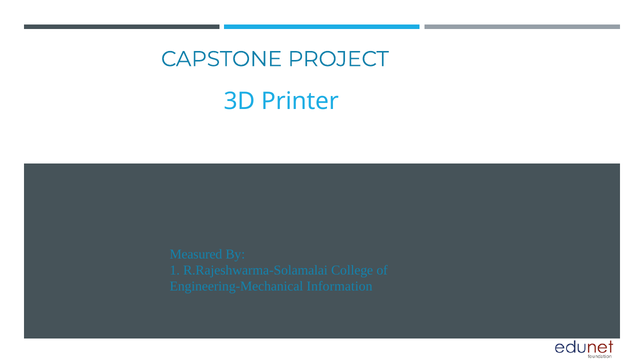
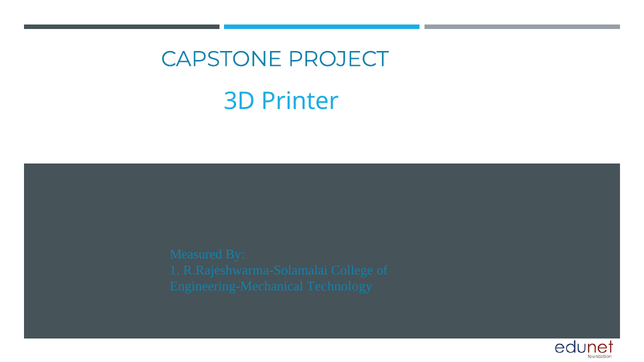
Information: Information -> Technology (340, 286)
